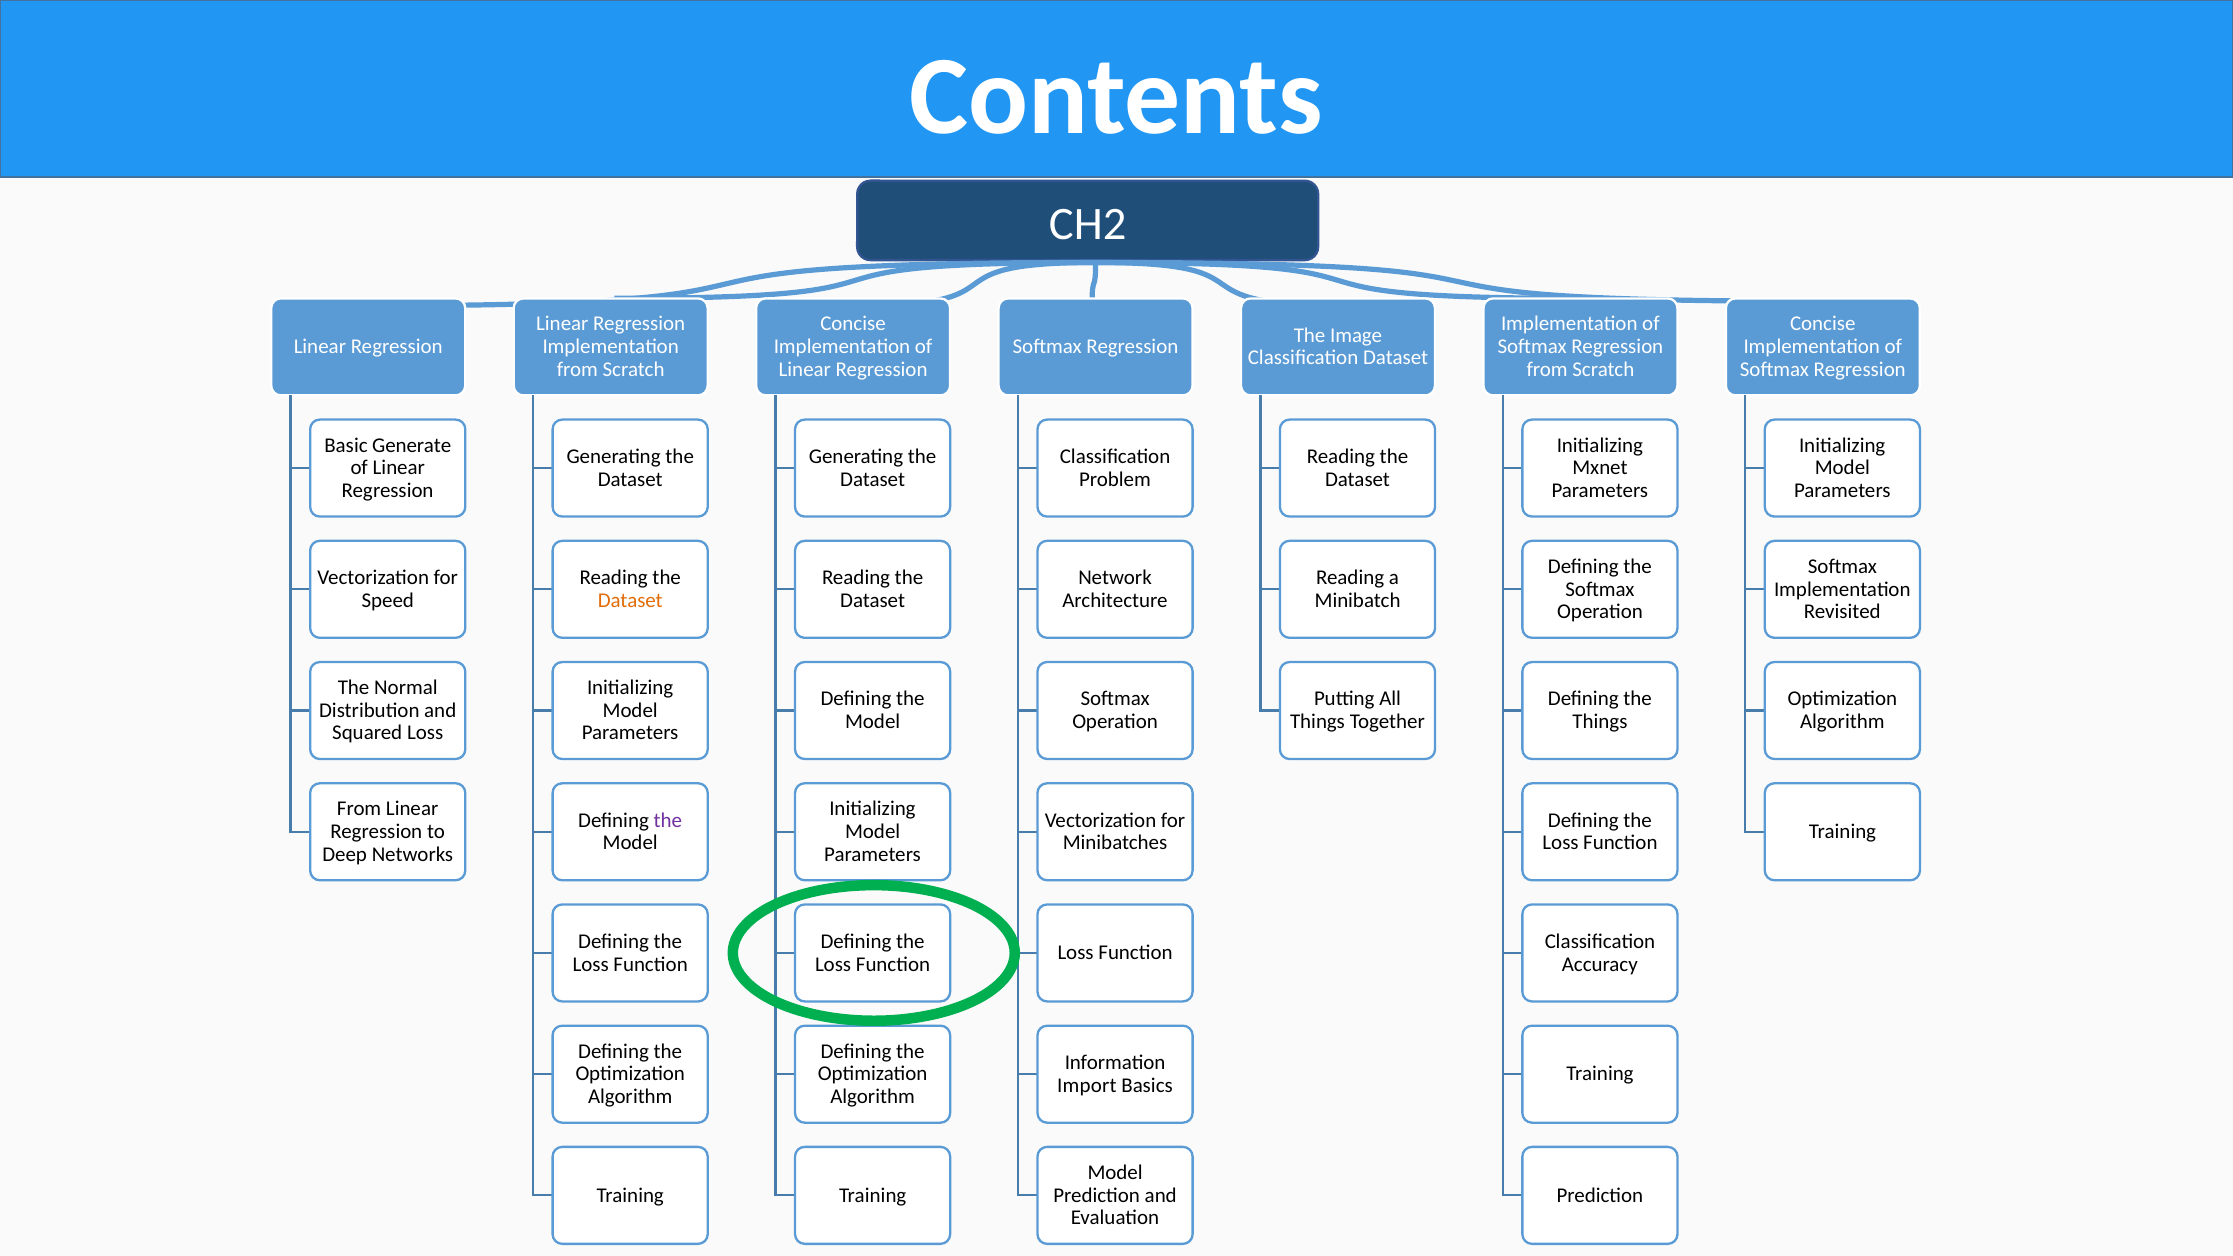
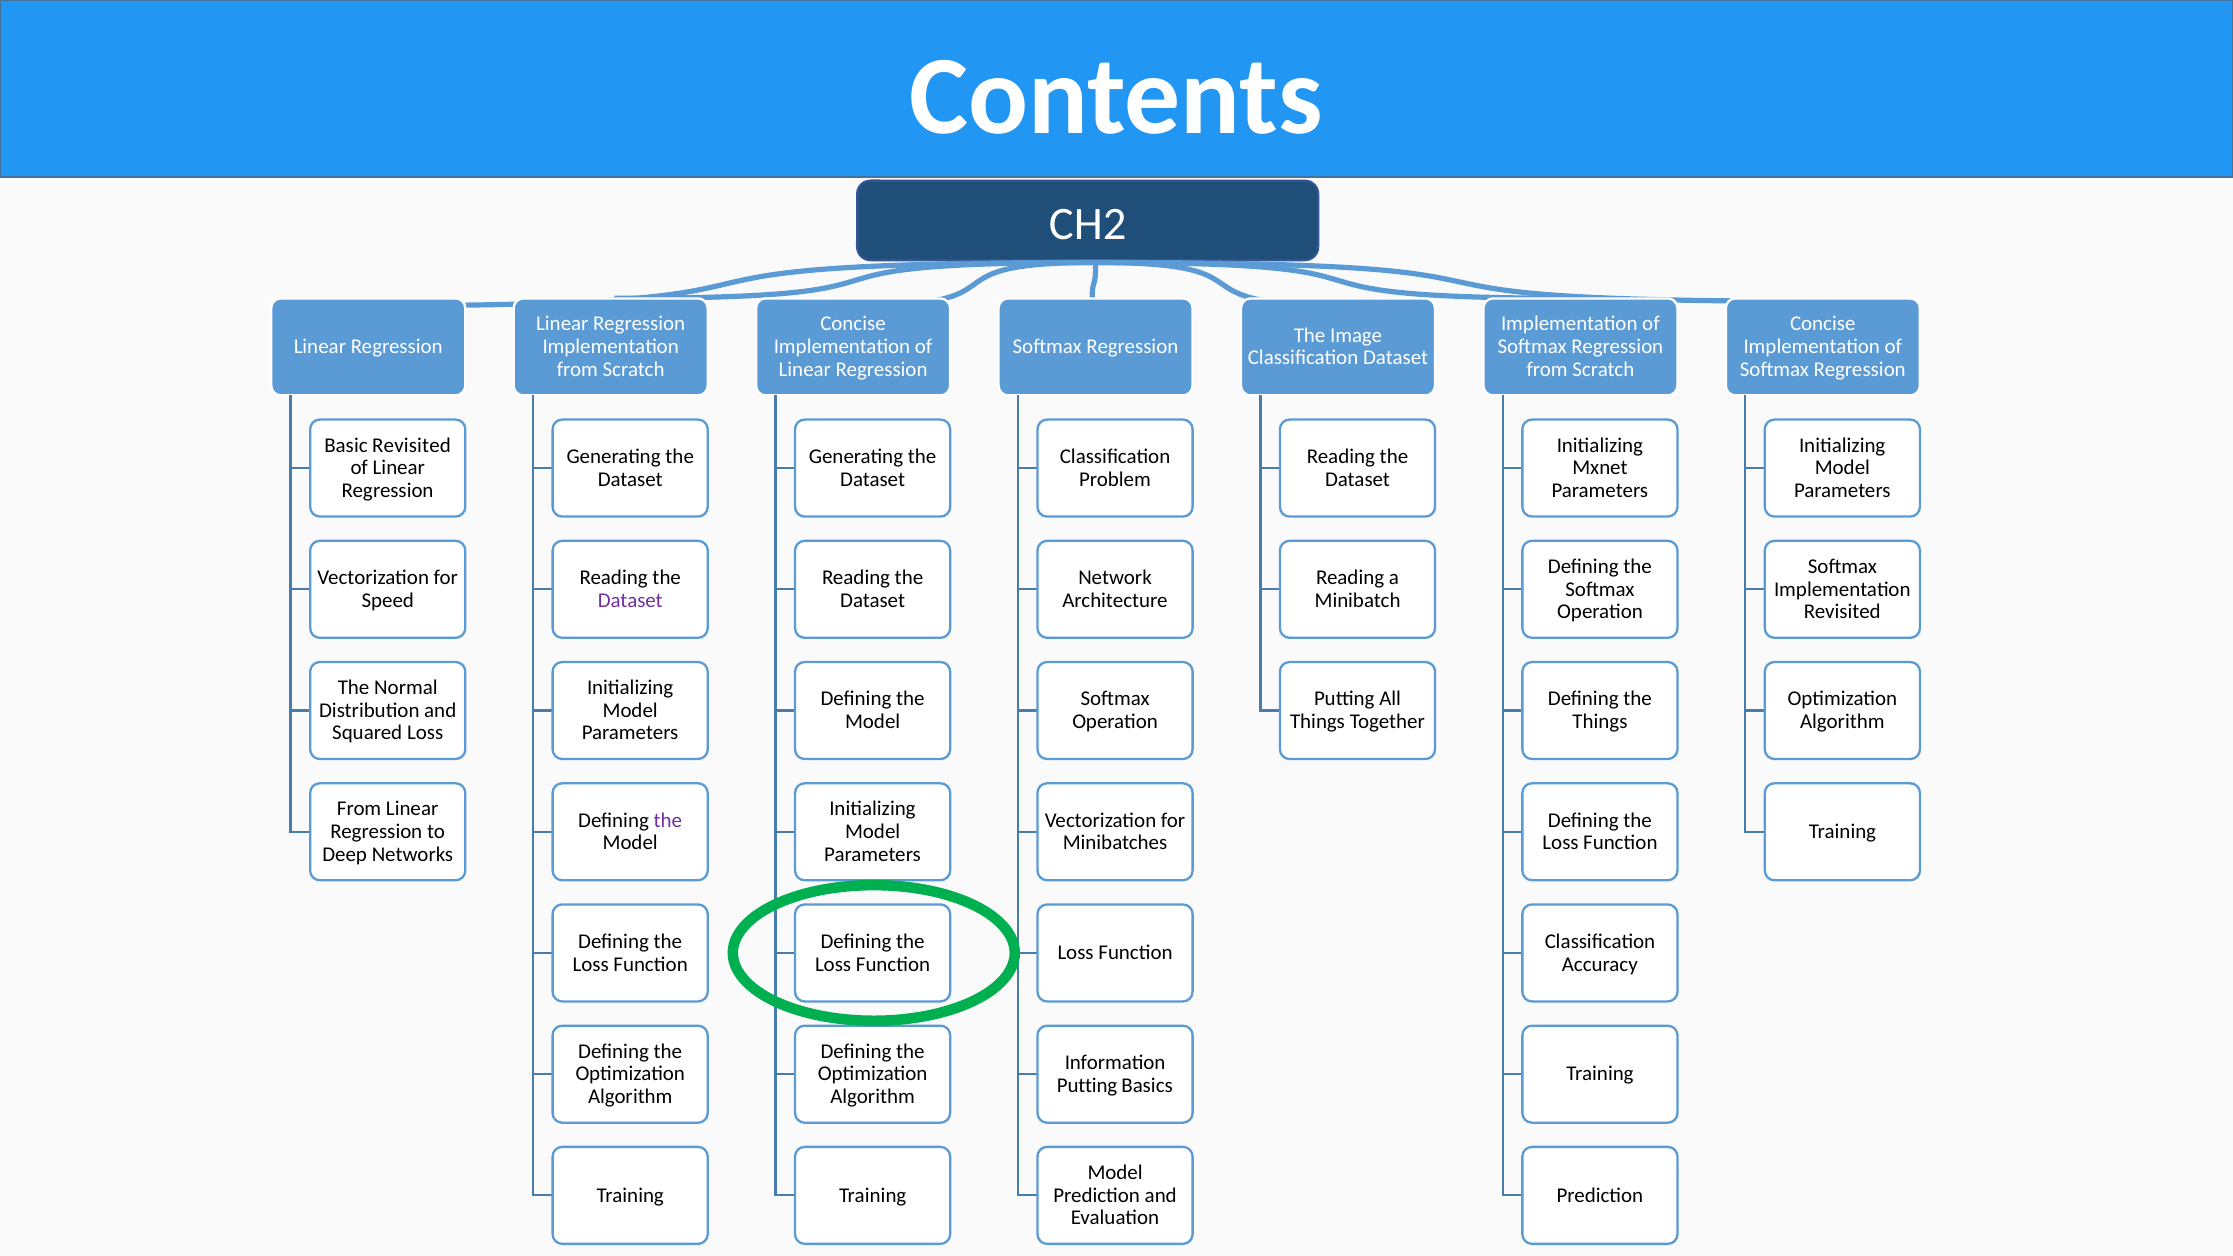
Basic Generate: Generate -> Revisited (412, 445)
Dataset colour: orange -> purple (630, 601)
Import: Import -> Putting (1087, 1085)
